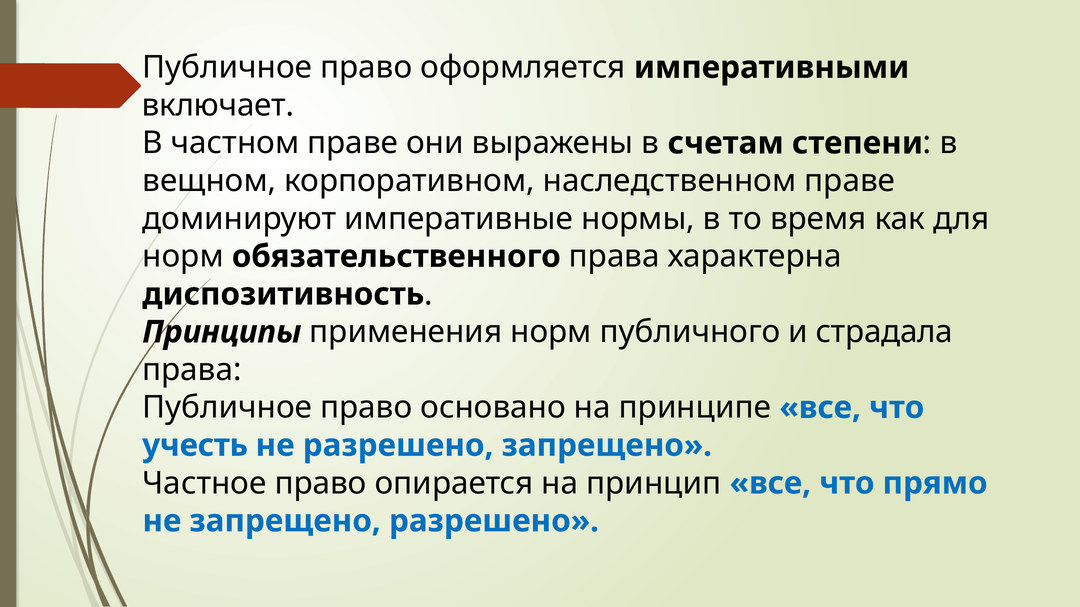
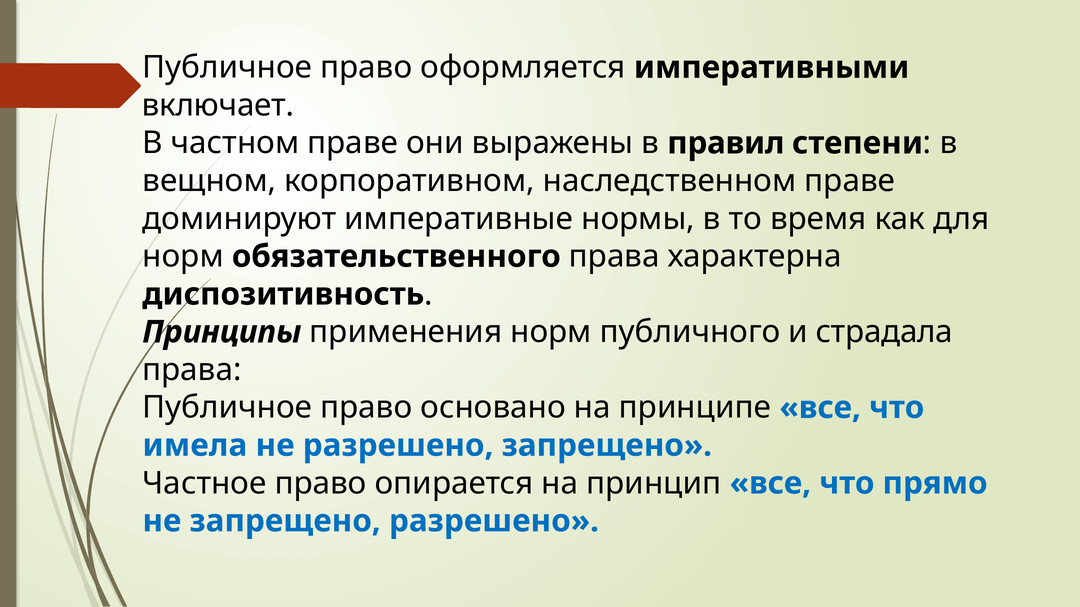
счетам: счетам -> правил (726, 143)
учесть: учесть -> имела (195, 446)
